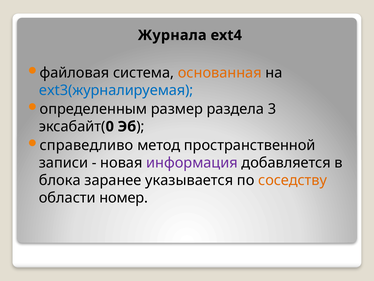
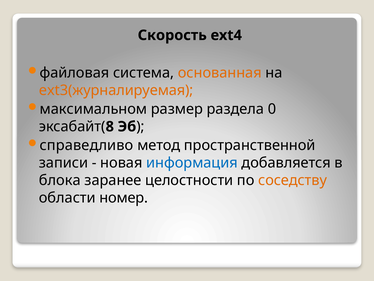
Журнала: Журнала -> Скорость (172, 35)
ext3(журналируемая colour: blue -> orange (116, 90)
определенным: определенным -> максимальном (93, 109)
3: 3 -> 0 (272, 109)
0: 0 -> 8 (110, 126)
информация colour: purple -> blue (192, 163)
указывается: указывается -> целостности (189, 180)
